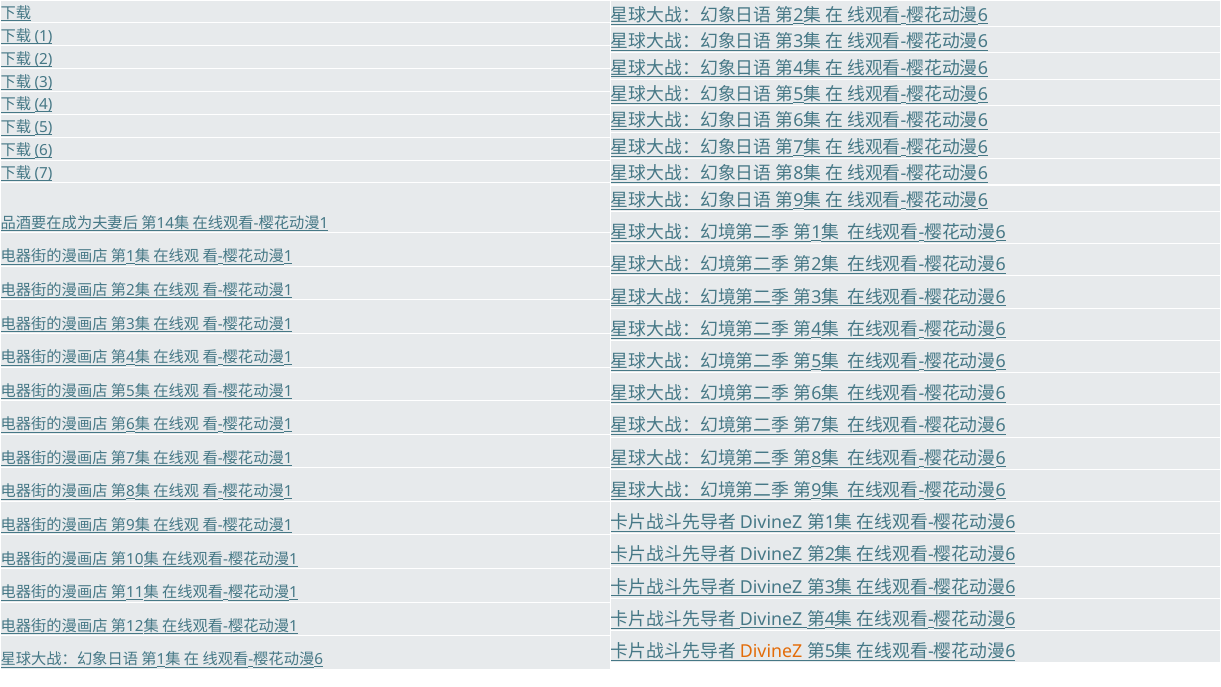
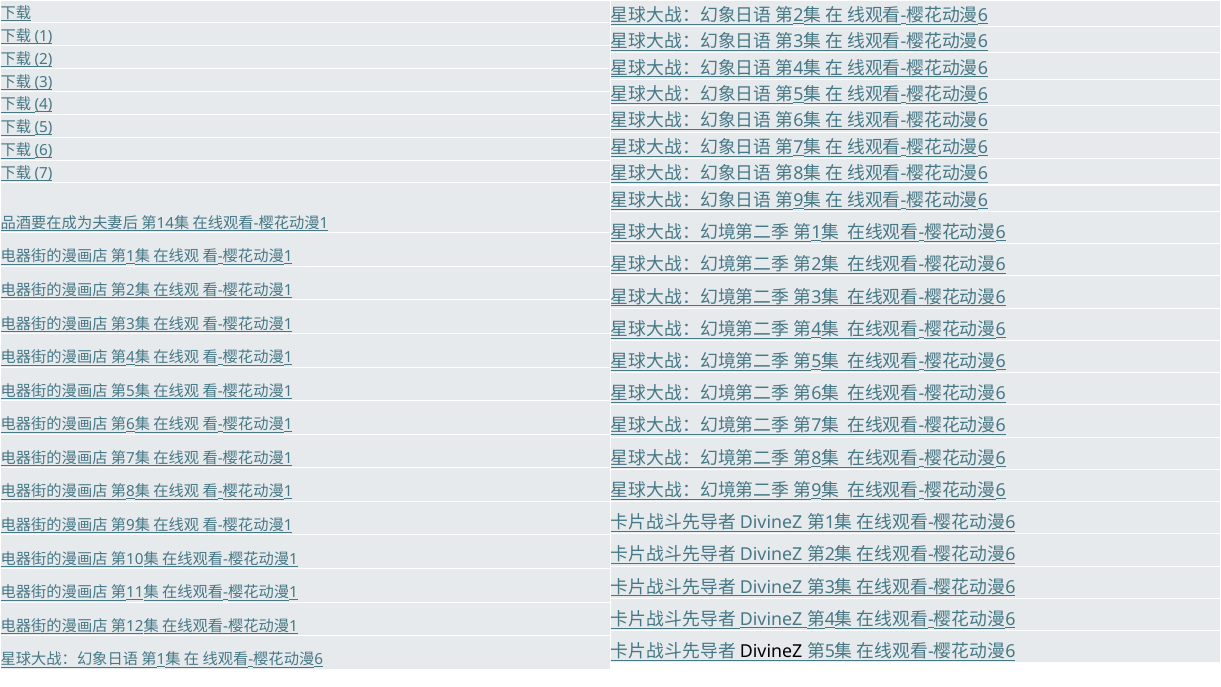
DivineZ colour: orange -> black (771, 652)
